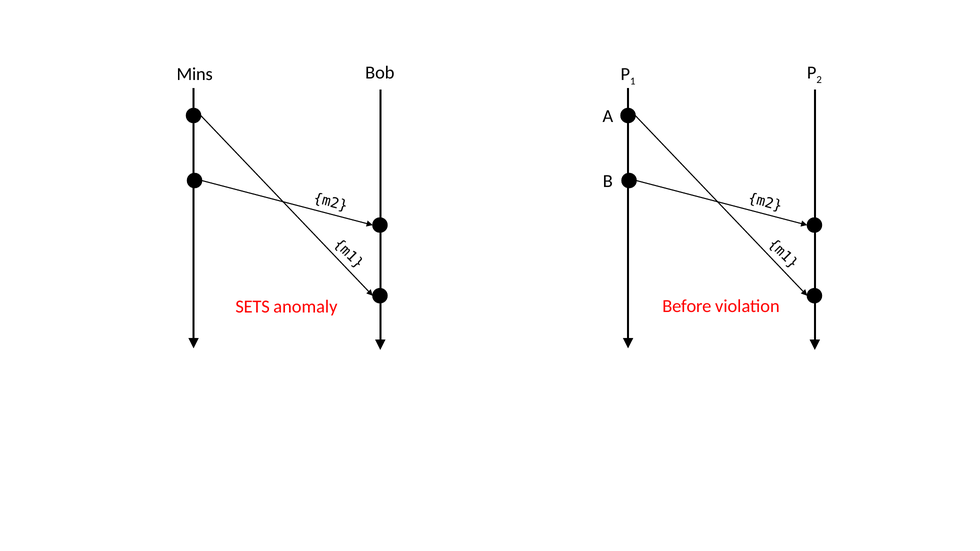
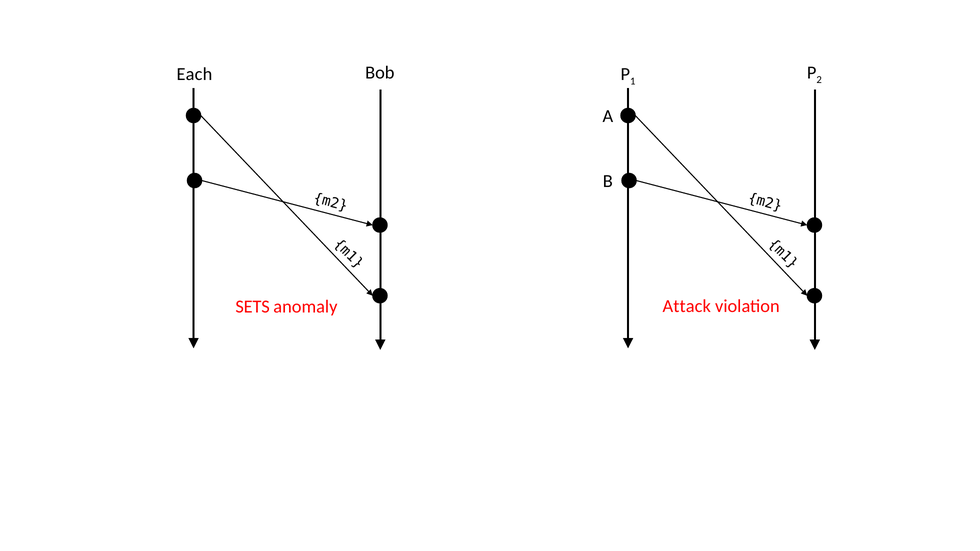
Mins: Mins -> Each (194, 74)
Before: Before -> Attack (687, 306)
